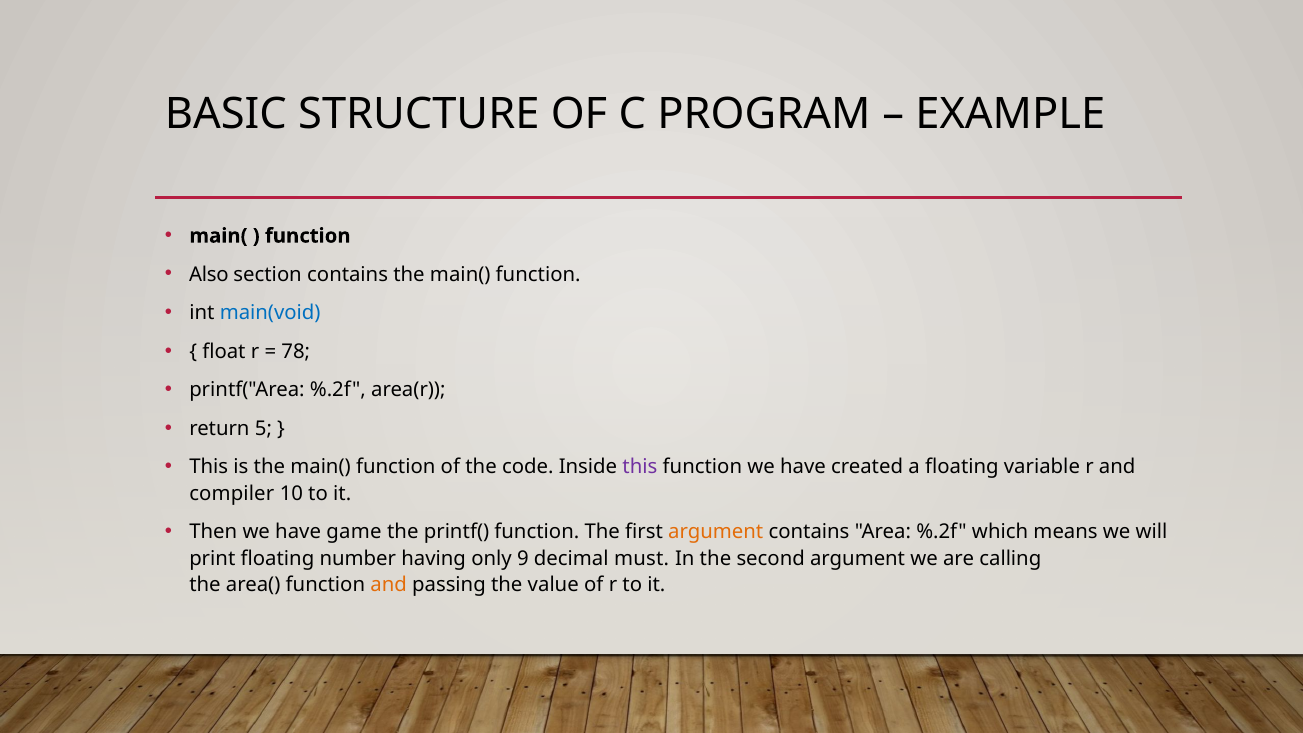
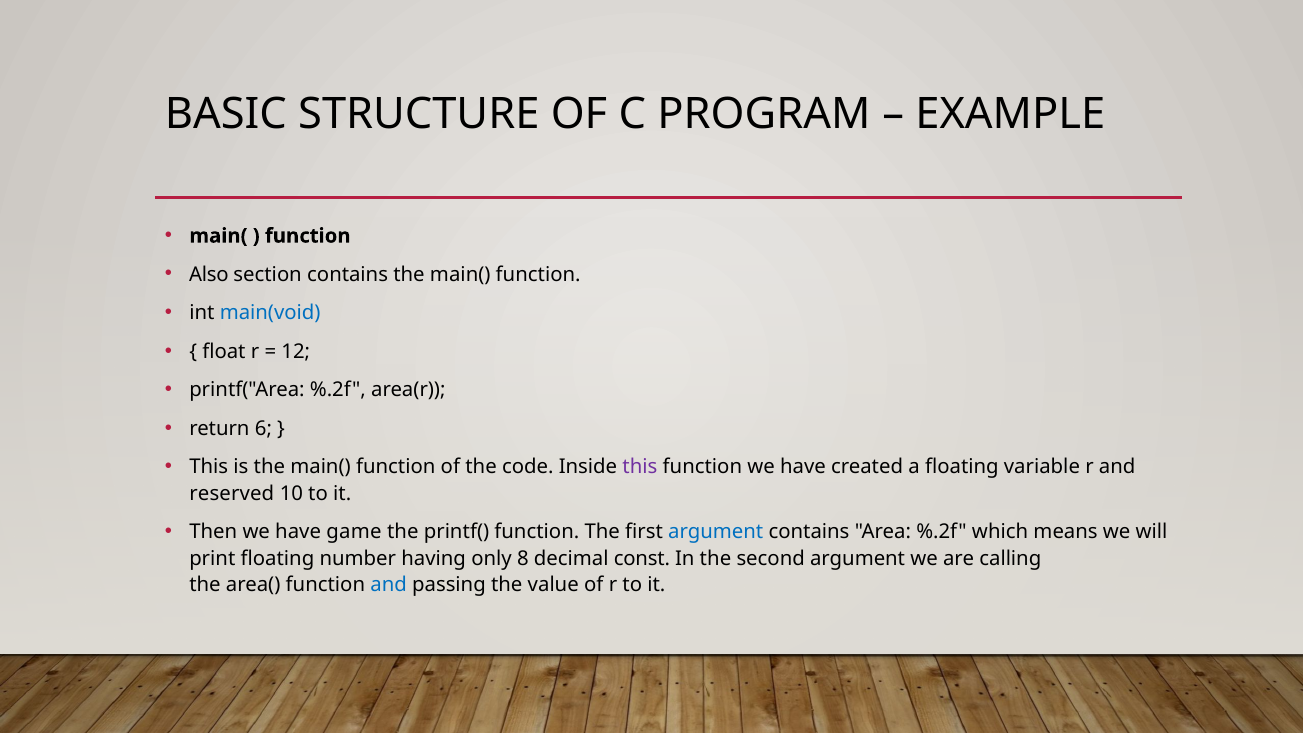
78: 78 -> 12 (296, 352)
5: 5 -> 6 (263, 429)
compiler: compiler -> reserved (232, 494)
argument colour: orange -> blue (716, 532)
9: 9 -> 8 (523, 558)
must: must -> const (642, 558)
and colour: orange -> blue (389, 585)
